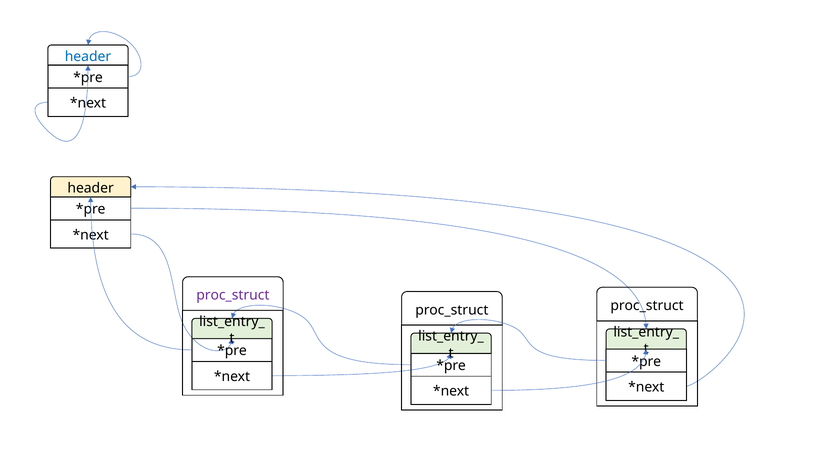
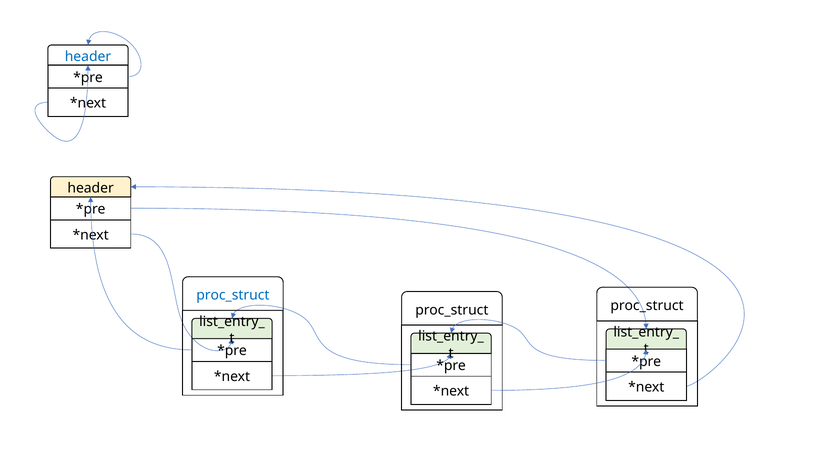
proc_struct colour: purple -> blue (233, 295)
